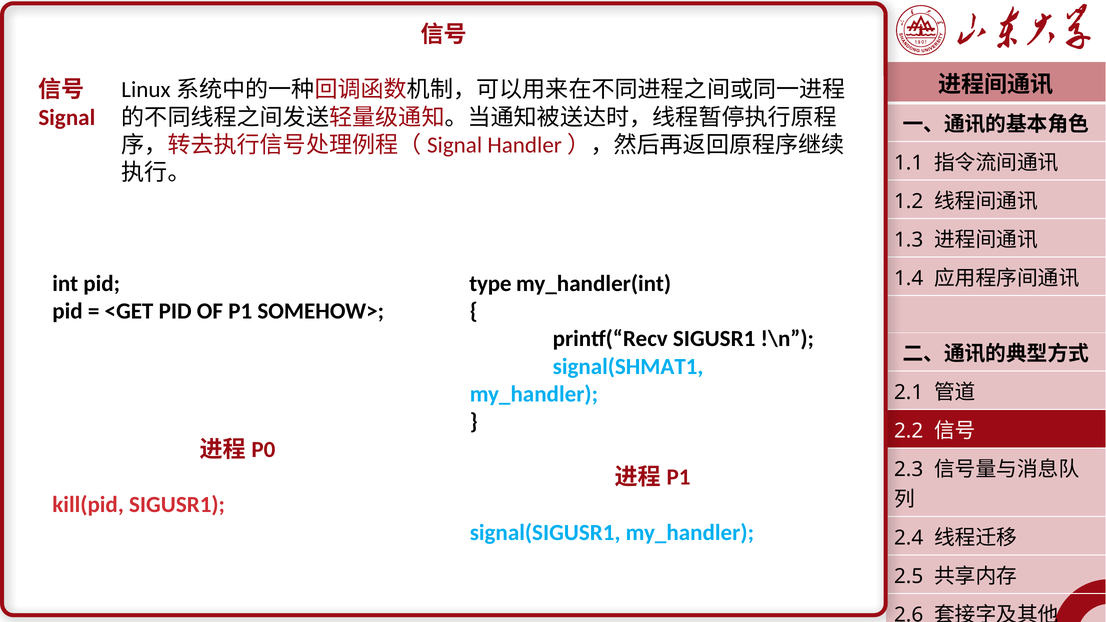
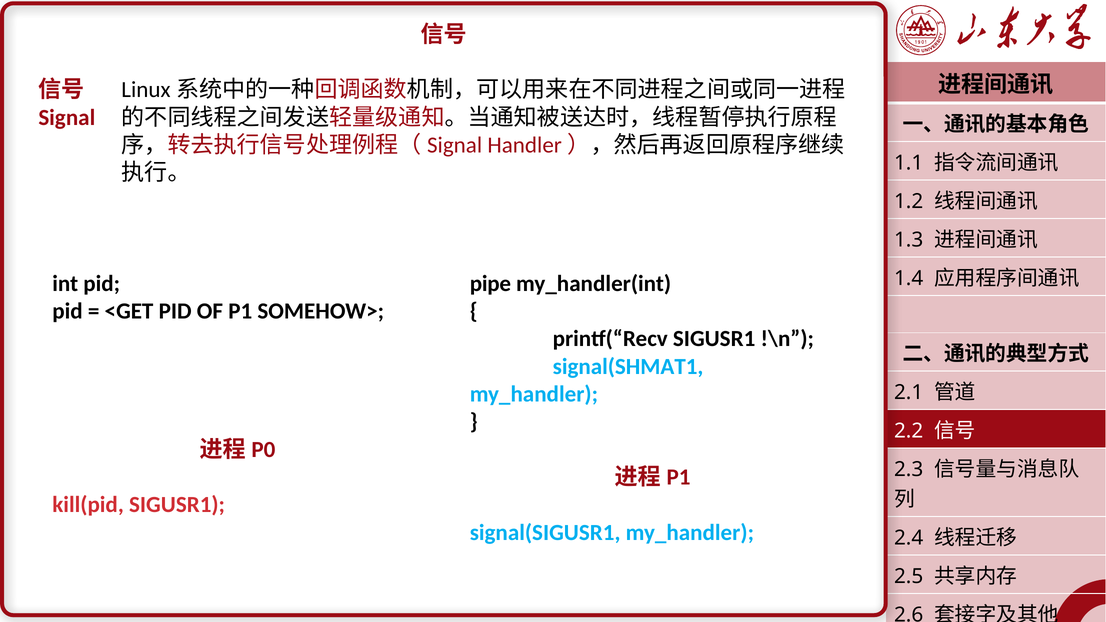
type: type -> pipe (490, 284)
